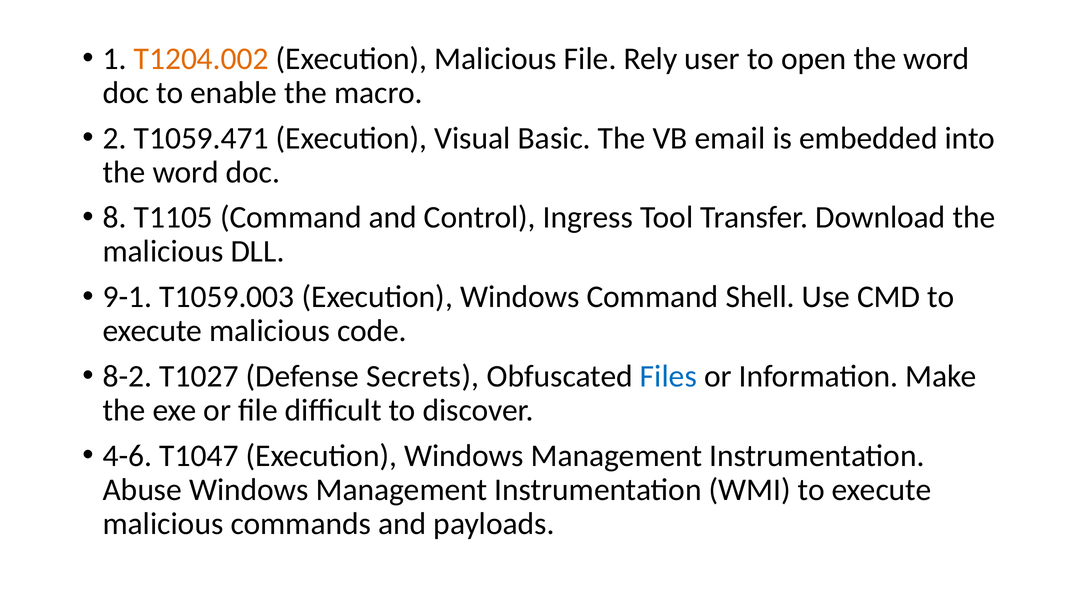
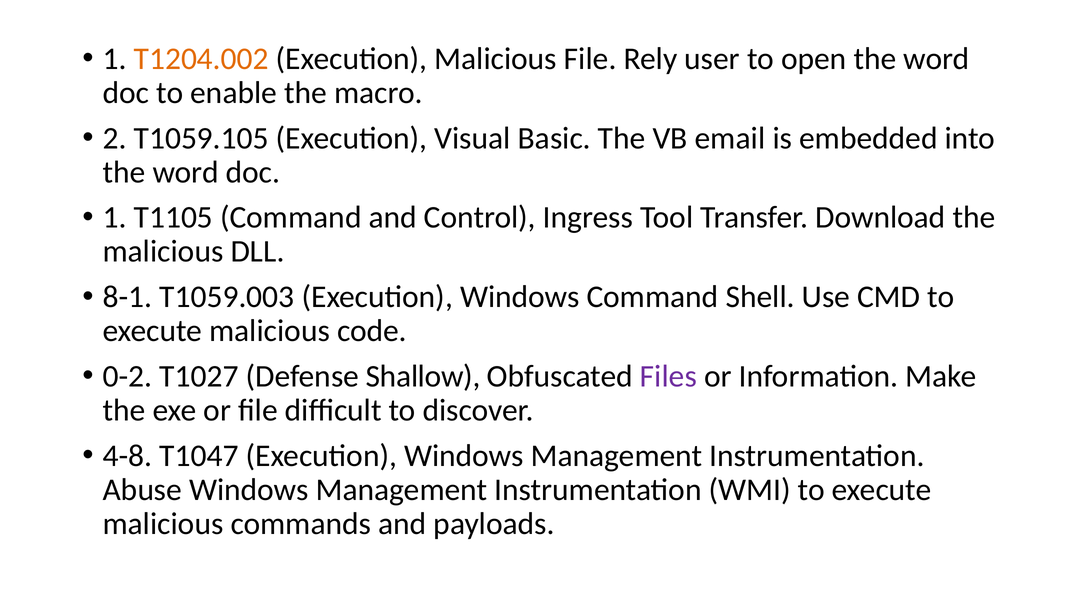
T1059.471: T1059.471 -> T1059.105 (201, 138)
8: 8 -> 1 (115, 218)
9-1: 9-1 -> 8-1 (128, 297)
8-2: 8-2 -> 0-2 (128, 377)
Secrets: Secrets -> Shallow (423, 377)
Files colour: blue -> purple (668, 377)
4-6: 4-6 -> 4-8 (128, 456)
